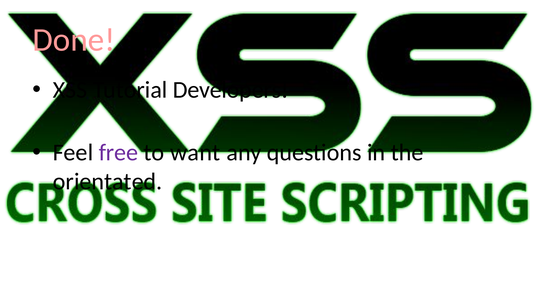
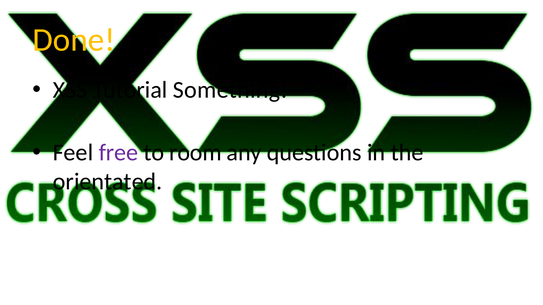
Done colour: pink -> yellow (74, 40)
Developers: Developers -> Something (231, 90)
want: want -> room (196, 153)
